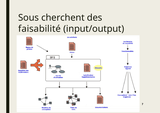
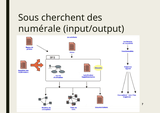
faisabilité: faisabilité -> numérale (40, 29)
